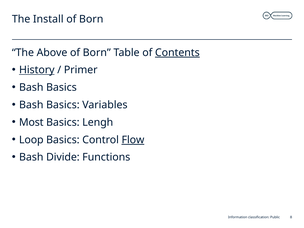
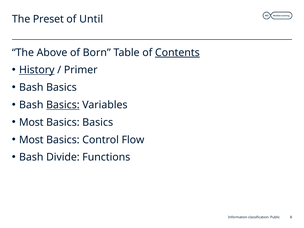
Install: Install -> Preset (48, 19)
Born: Born -> Until (91, 19)
Basics underline: none -> present (63, 105)
Basics Lengh: Lengh -> Basics (98, 122)
Loop: Loop -> Most (31, 140)
Flow underline: present -> none (133, 140)
